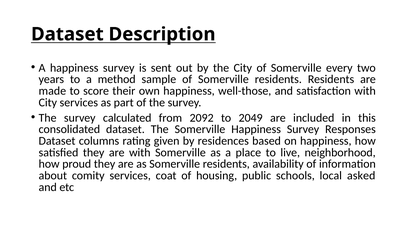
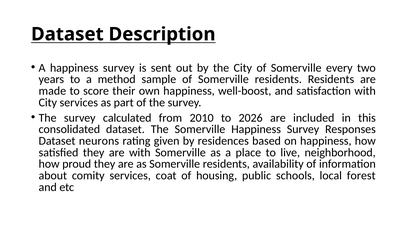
well-those: well-those -> well-boost (245, 91)
2092: 2092 -> 2010 (202, 118)
2049: 2049 -> 2026 (251, 118)
columns: columns -> neurons (99, 141)
asked: asked -> forest (361, 176)
